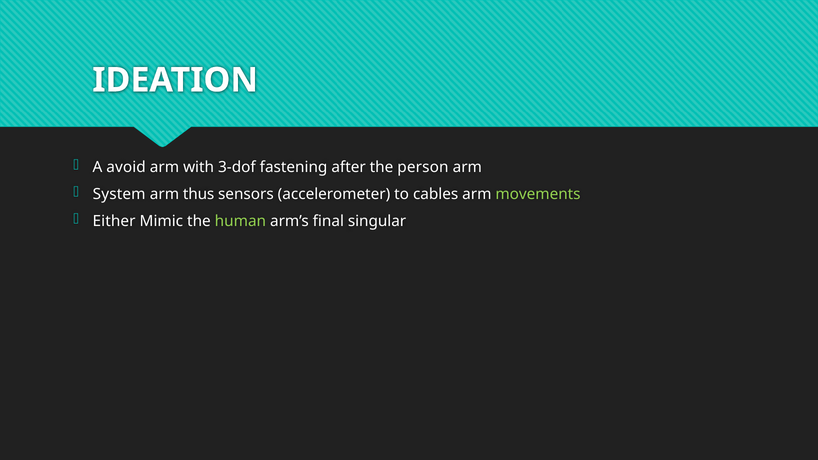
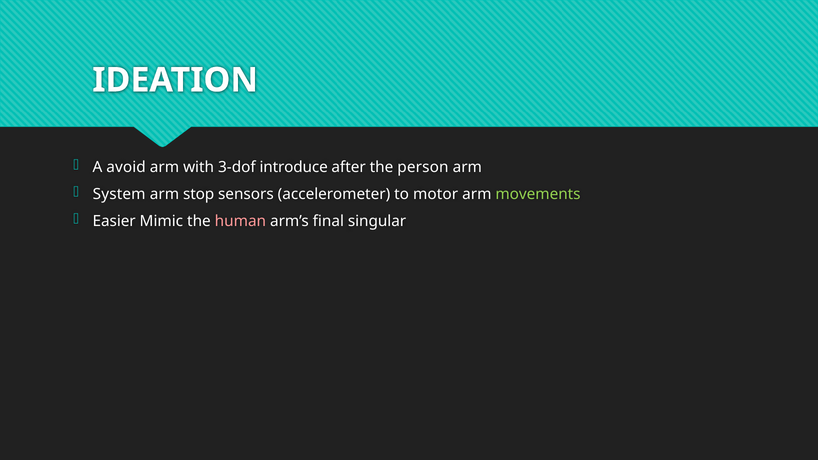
fastening: fastening -> introduce (294, 167)
thus: thus -> stop (199, 194)
cables: cables -> motor (436, 194)
Either: Either -> Easier (114, 221)
human colour: light green -> pink (240, 221)
